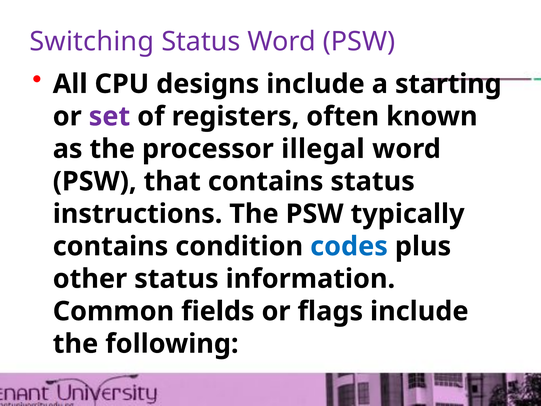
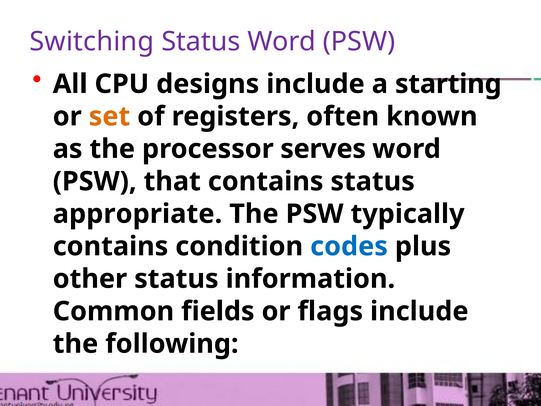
set colour: purple -> orange (109, 116)
illegal: illegal -> serves (323, 149)
instructions: instructions -> appropriate (137, 214)
